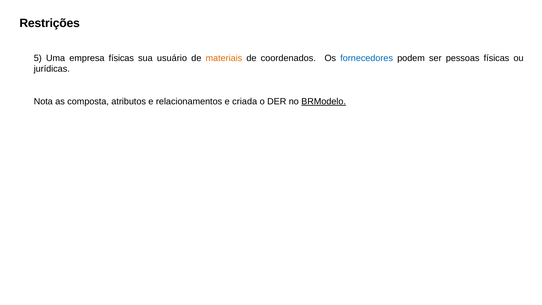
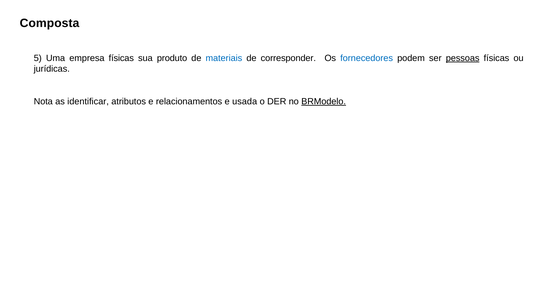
Restrições: Restrições -> Composta (50, 23)
usuário: usuário -> produto (172, 58)
materiais colour: orange -> blue (224, 58)
coordenados: coordenados -> corresponder (288, 58)
pessoas underline: none -> present (463, 58)
composta: composta -> identificar (88, 101)
criada: criada -> usada (245, 101)
